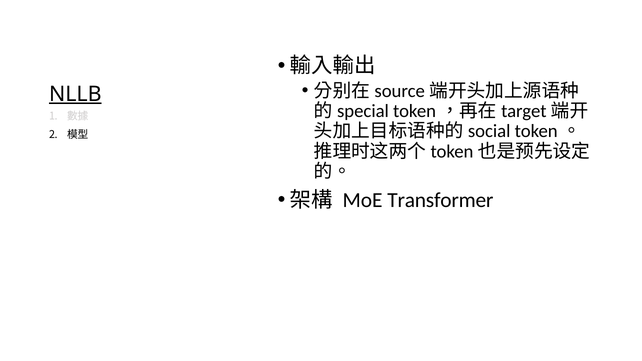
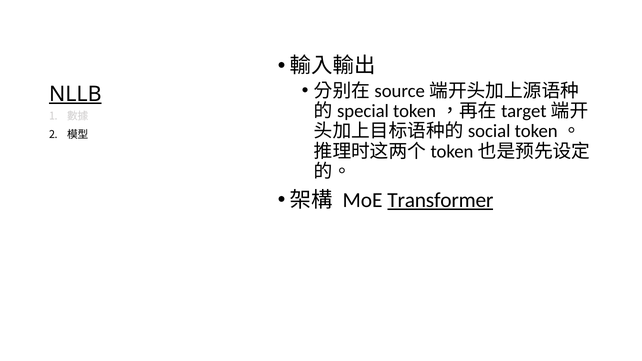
Transformer underline: none -> present (440, 200)
